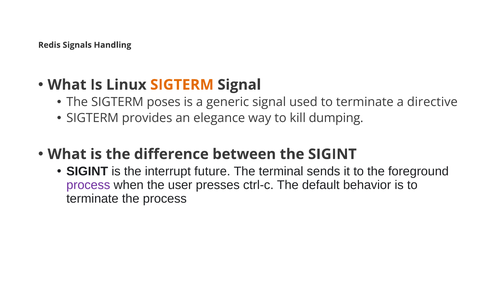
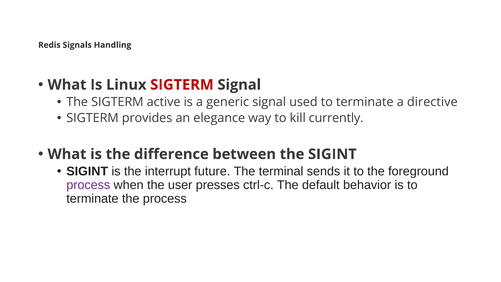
SIGTERM colour: orange -> red (182, 85)
poses: poses -> active (164, 102)
dumping: dumping -> currently (336, 118)
